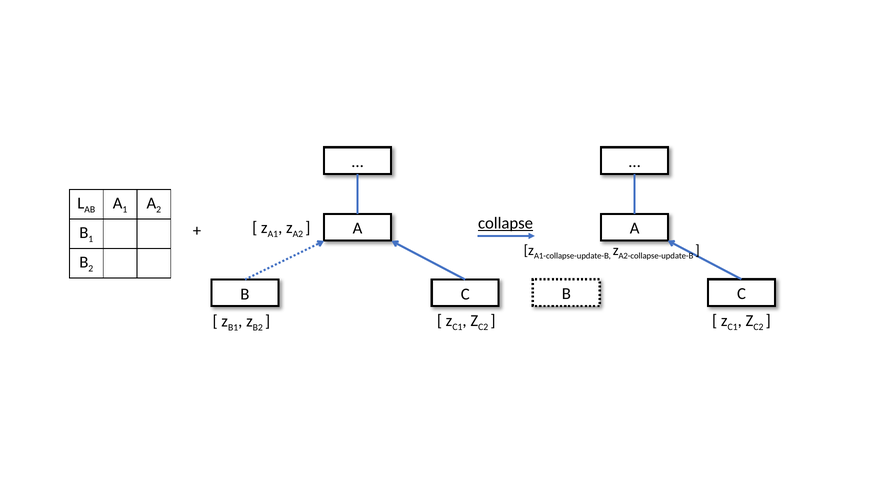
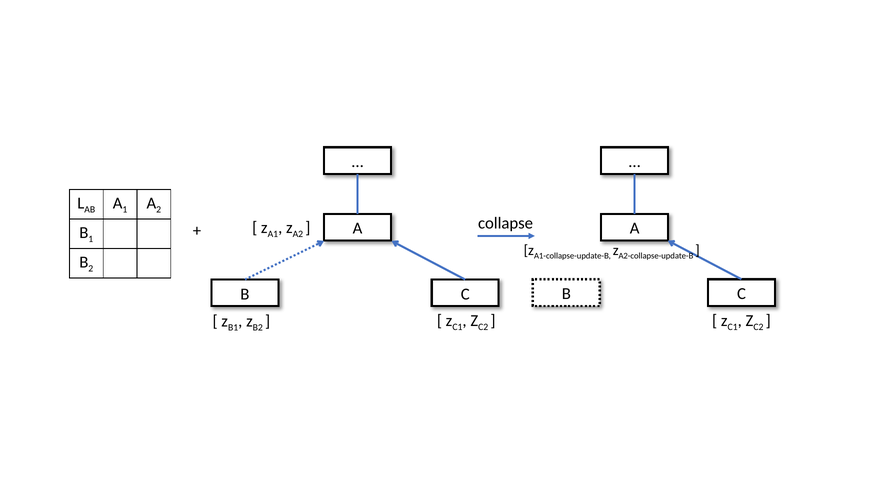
collapse underline: present -> none (506, 224)
